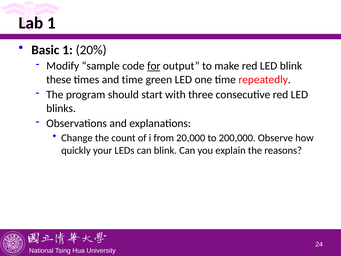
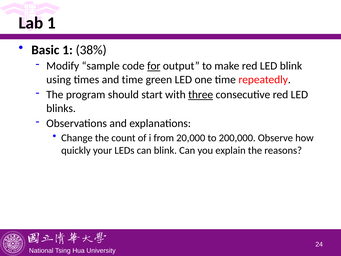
20%: 20% -> 38% (91, 50)
these: these -> using (59, 80)
three underline: none -> present (201, 95)
